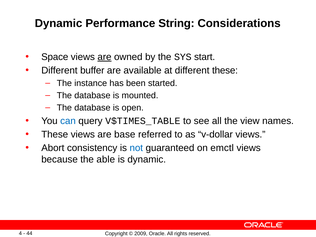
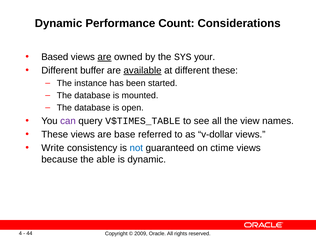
String: String -> Count (176, 23)
Space: Space -> Based (55, 57)
start: start -> your (205, 57)
available underline: none -> present (143, 70)
can colour: blue -> purple (68, 121)
Abort: Abort -> Write (53, 148)
emctl: emctl -> ctime (222, 148)
